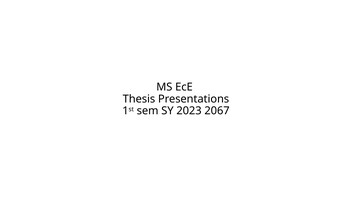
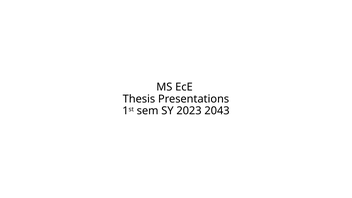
2067: 2067 -> 2043 (217, 111)
